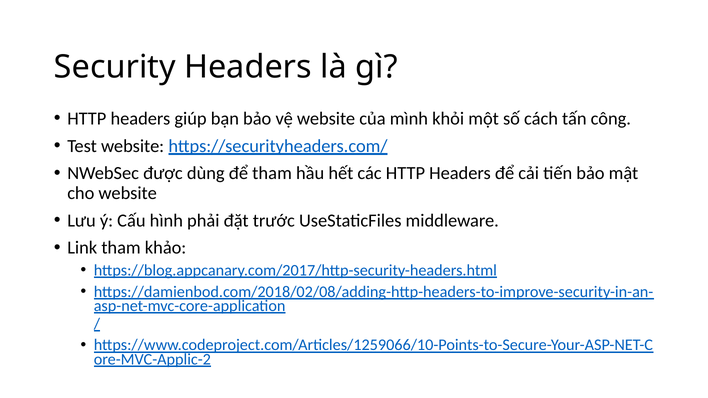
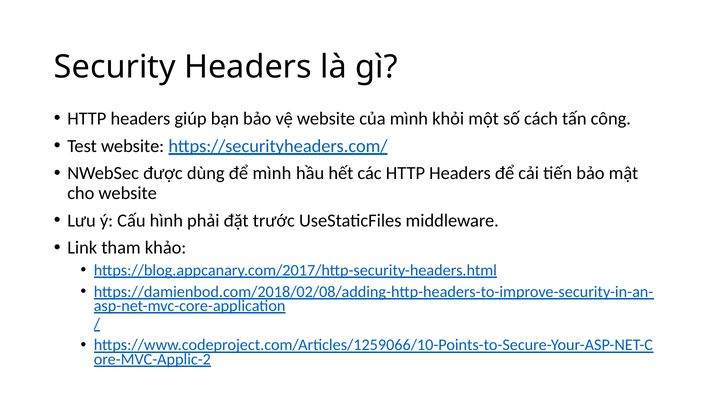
để tham: tham -> mình (272, 173)
